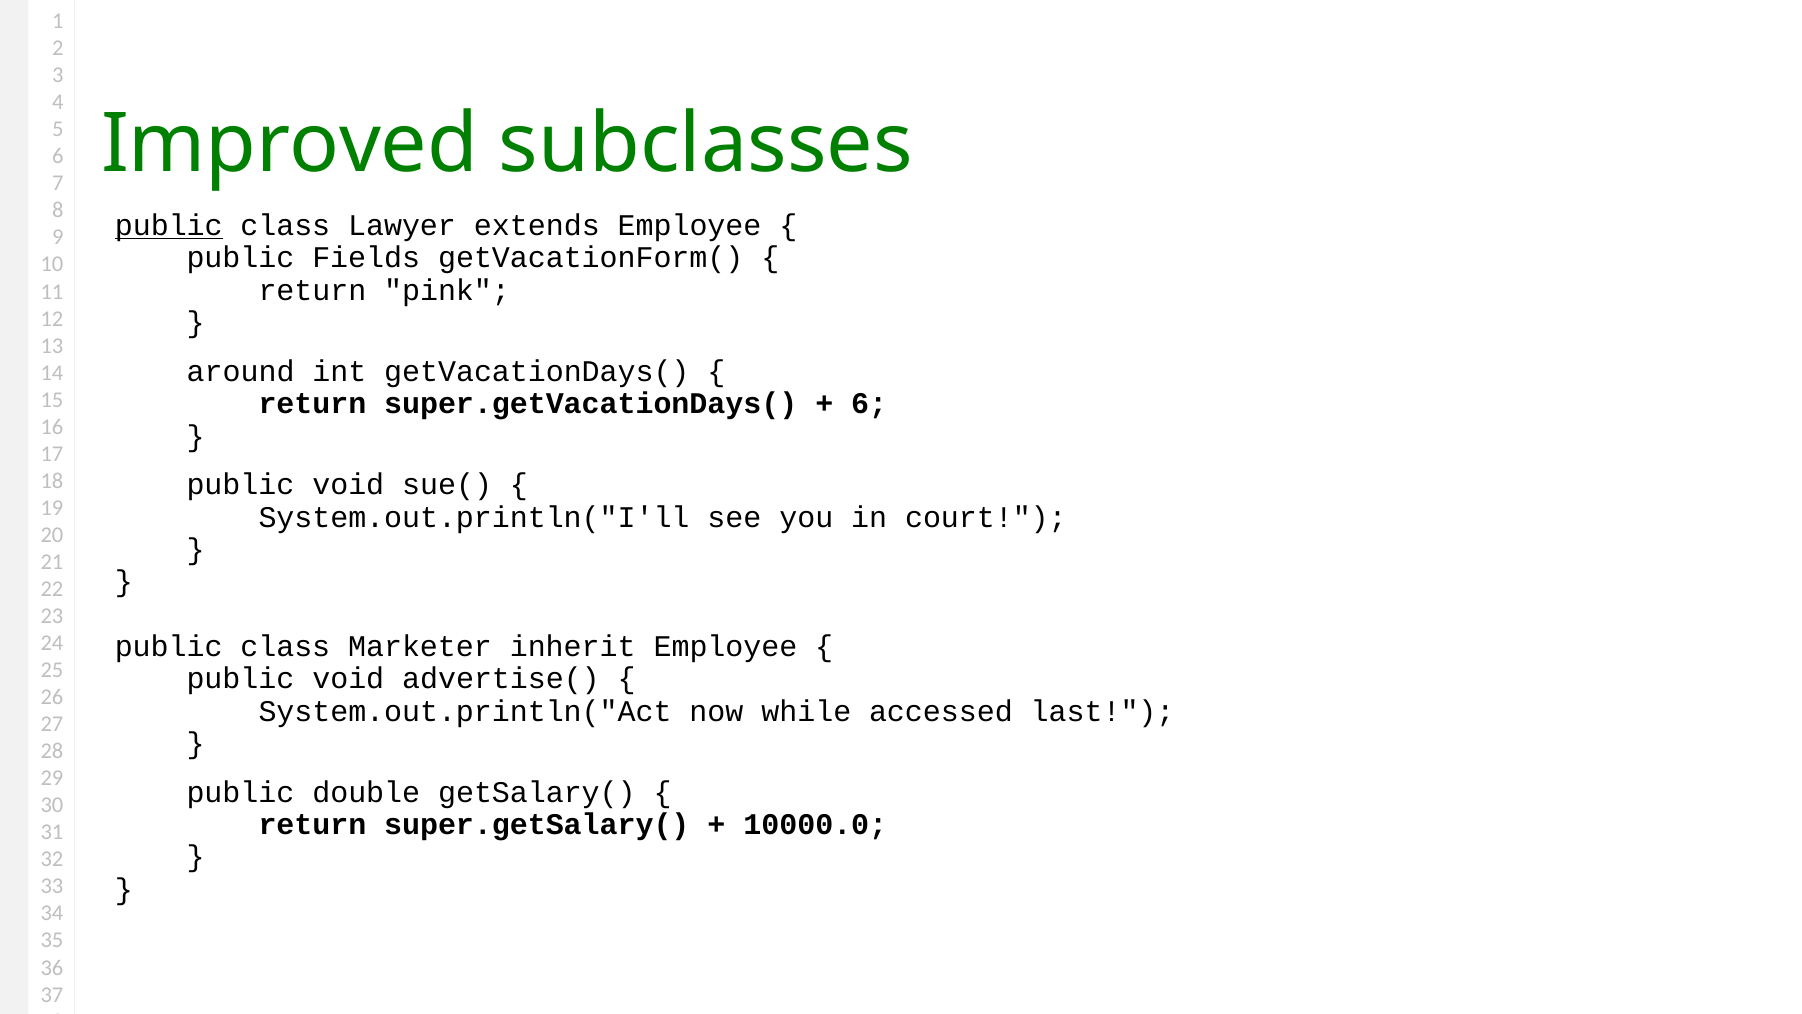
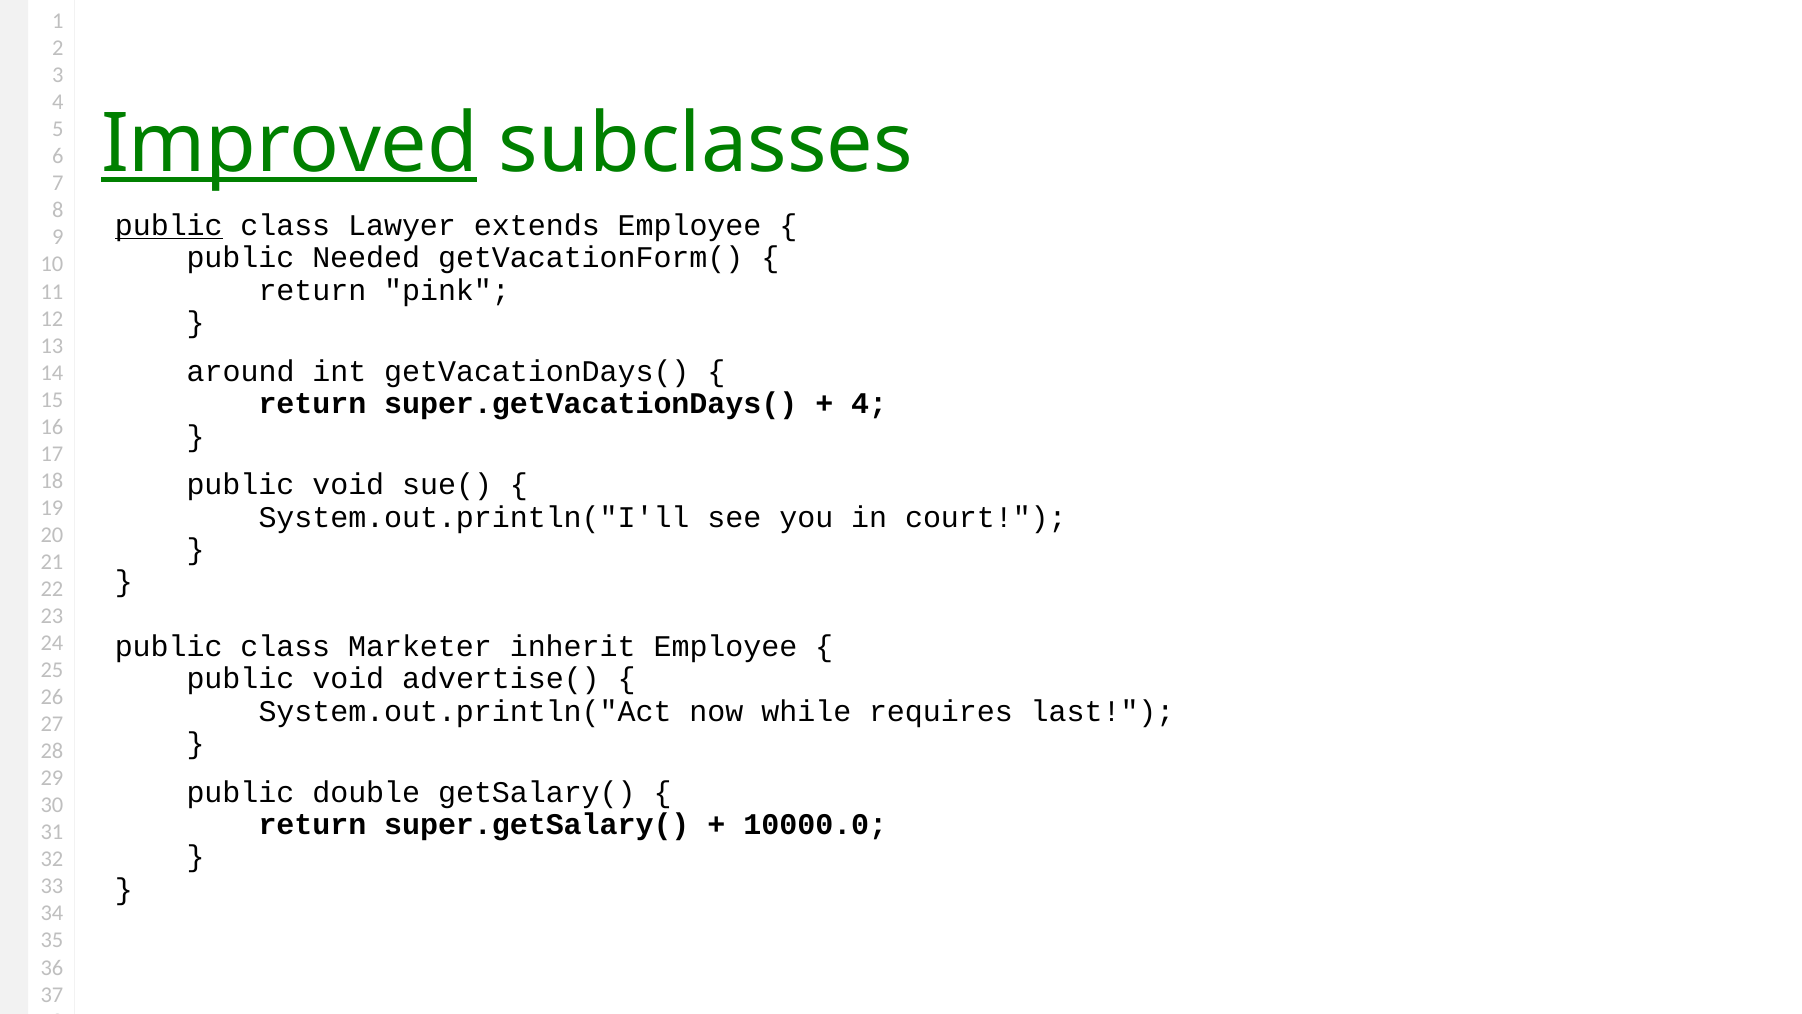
Improved underline: none -> present (290, 144)
Fields: Fields -> Needed (366, 258)
6: 6 -> 4 (869, 404)
accessed: accessed -> requires (941, 711)
